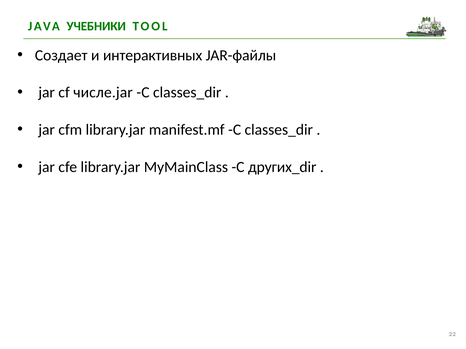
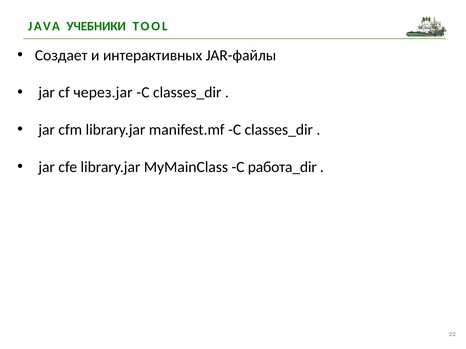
числе.jar: числе.jar -> через.jar (103, 93)
других_dir: других_dir -> работа_dir (282, 167)
